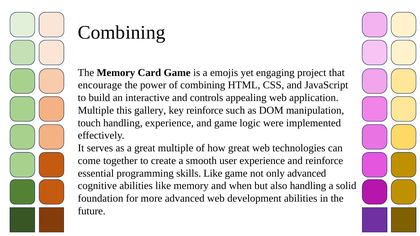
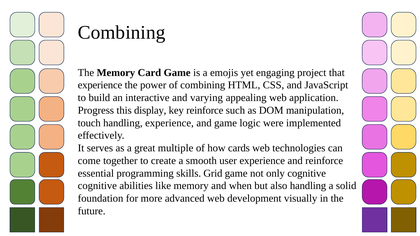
encourage: encourage -> experience (100, 85)
controls: controls -> varying (207, 98)
Multiple: Multiple -> Progress (96, 110)
gallery: gallery -> display (150, 110)
how great: great -> cards (239, 148)
skills Like: Like -> Grid (213, 173)
only advanced: advanced -> cognitive (307, 173)
development abilities: abilities -> visually (301, 199)
